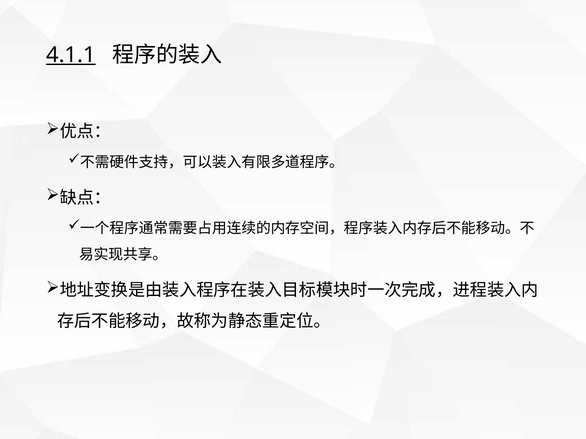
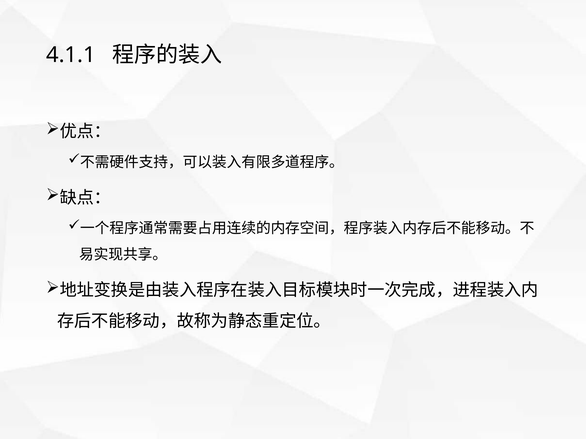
4.1.1 underline: present -> none (71, 55)
